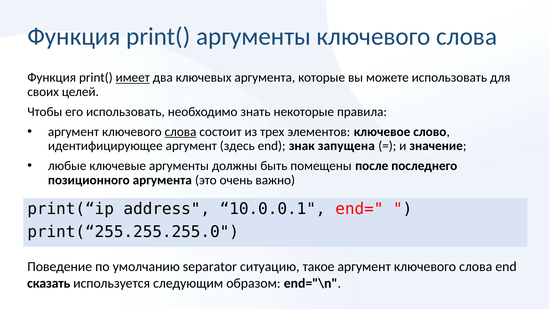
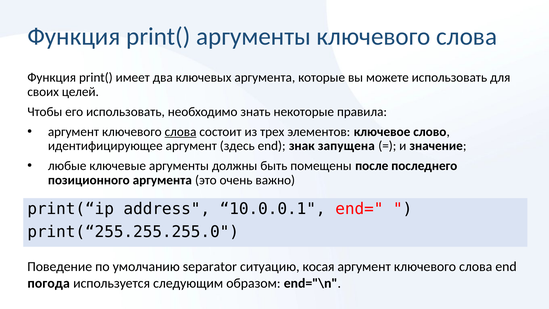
имеет underline: present -> none (133, 78)
такое: такое -> косая (319, 267)
сказать: сказать -> погода (49, 283)
